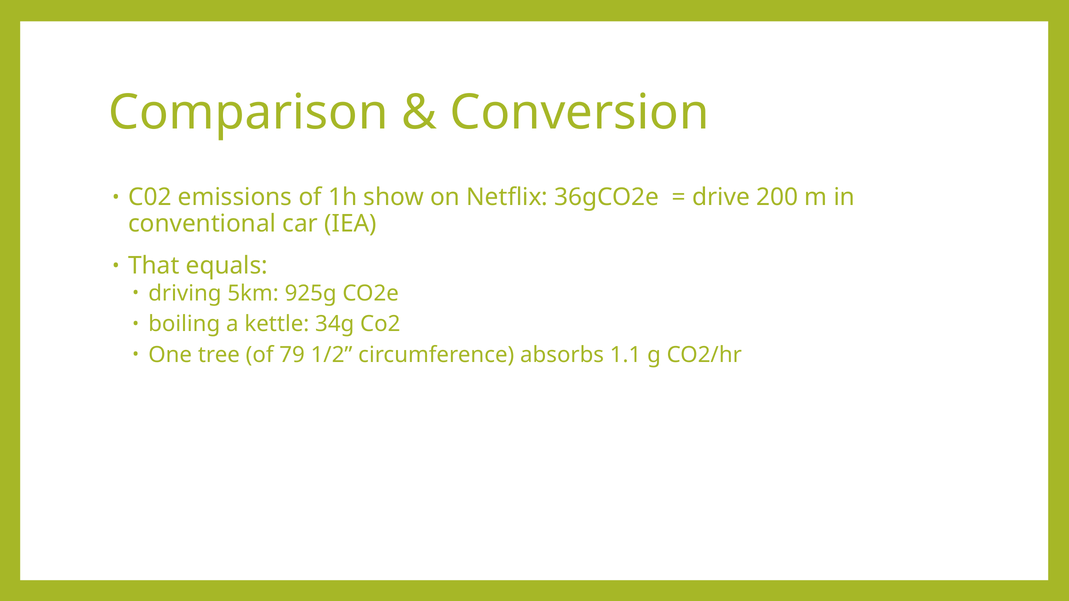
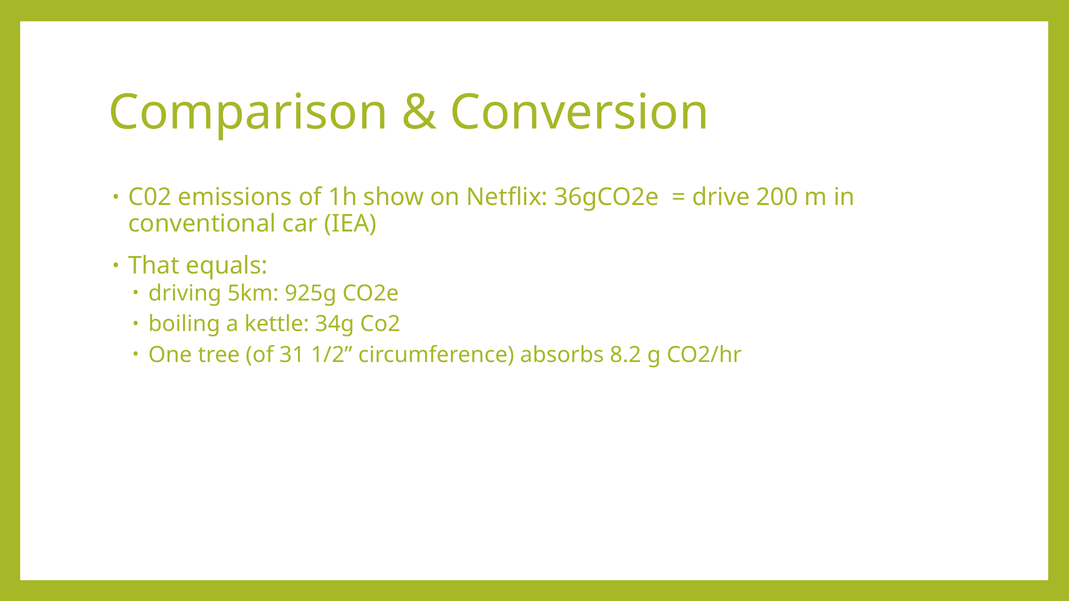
79: 79 -> 31 (292, 355)
1.1: 1.1 -> 8.2 (626, 355)
